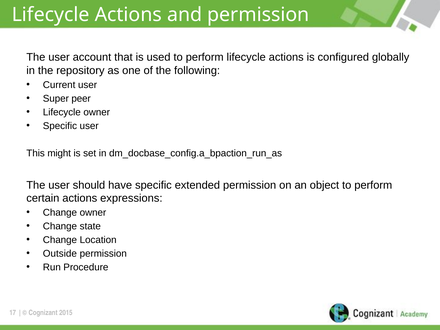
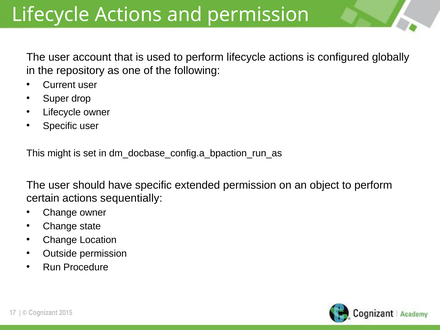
peer: peer -> drop (81, 98)
expressions: expressions -> sequentially (131, 198)
